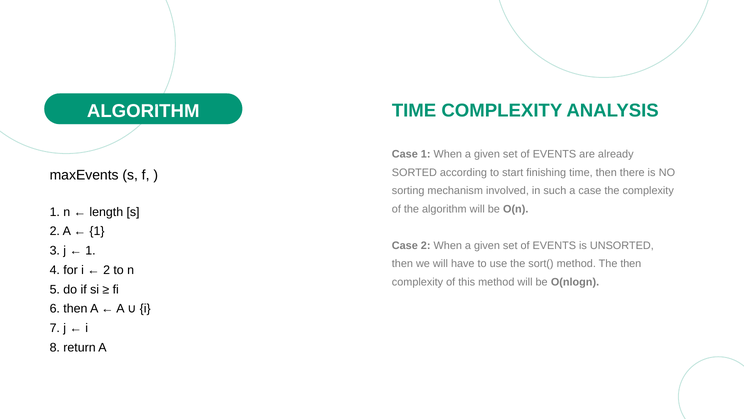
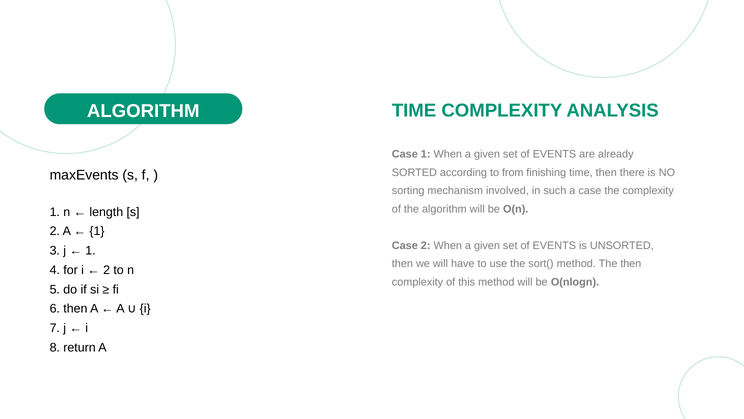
start: start -> from (513, 172)
